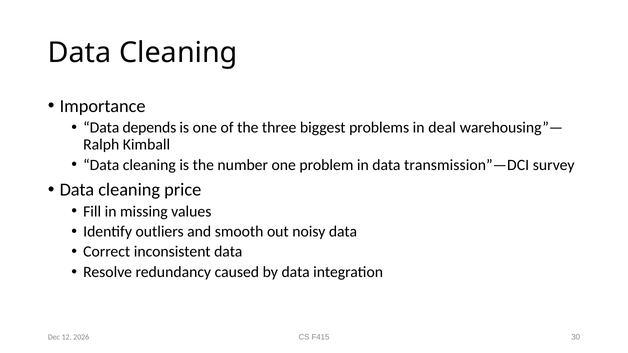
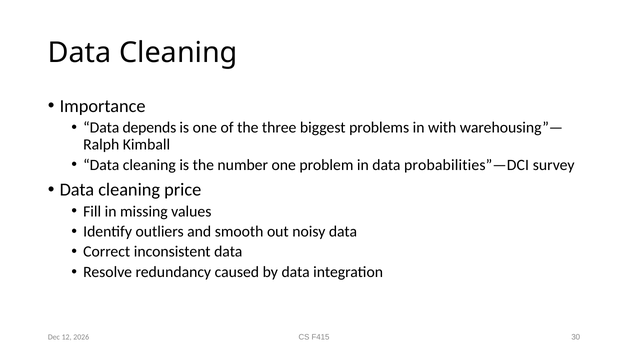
deal: deal -> with (442, 128)
transmission”—DCI: transmission”—DCI -> probabilities”—DCI (467, 165)
